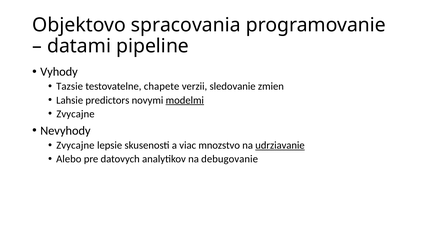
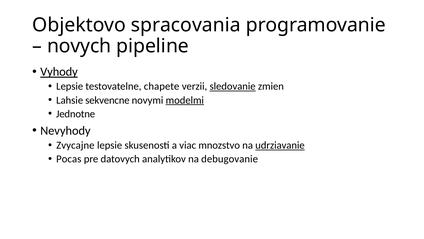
datami: datami -> novych (79, 46)
Vyhody underline: none -> present (59, 72)
Tazsie: Tazsie -> Lepsie (70, 86)
sledovanie underline: none -> present (233, 86)
predictors: predictors -> sekvencne (107, 100)
Zvycajne: Zvycajne -> Jednotne (76, 114)
Alebo: Alebo -> Pocas (69, 159)
